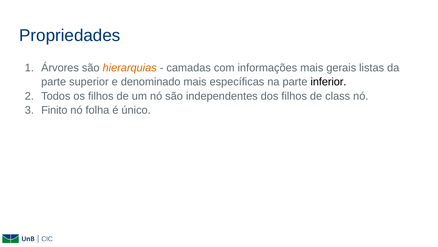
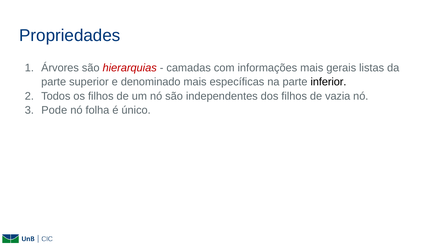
hierarquias colour: orange -> red (130, 68)
class: class -> vazia (338, 96)
Finito: Finito -> Pode (54, 110)
